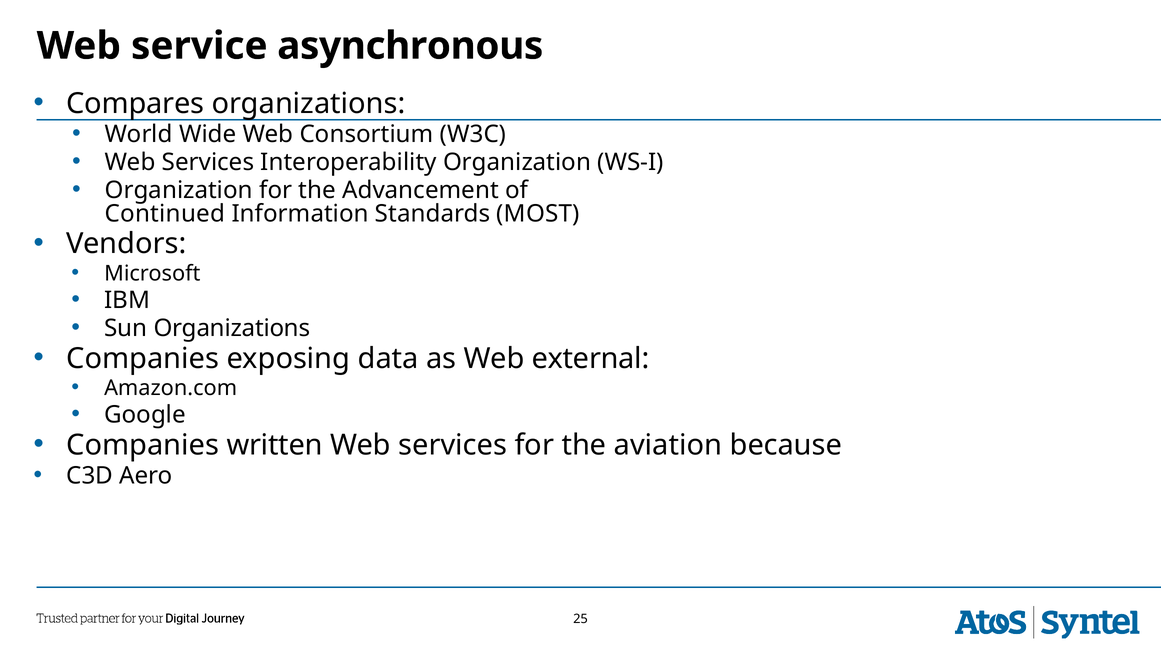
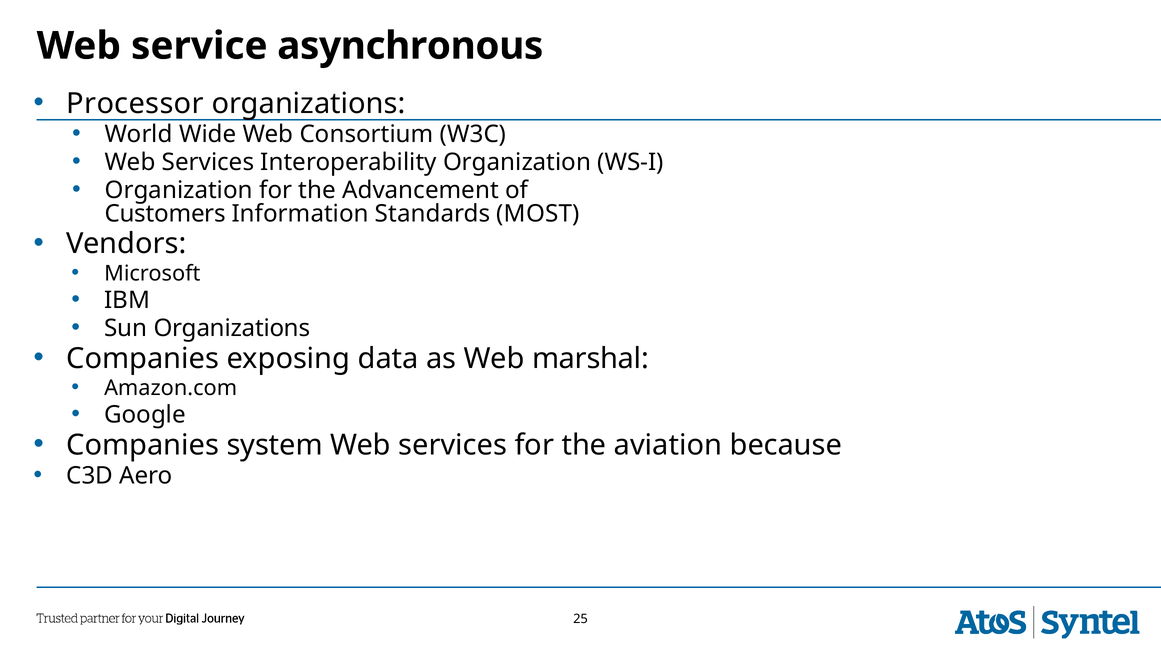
Compares: Compares -> Processor (135, 104)
Continued: Continued -> Customers (165, 214)
external: external -> marshal (590, 358)
written: written -> system (275, 445)
